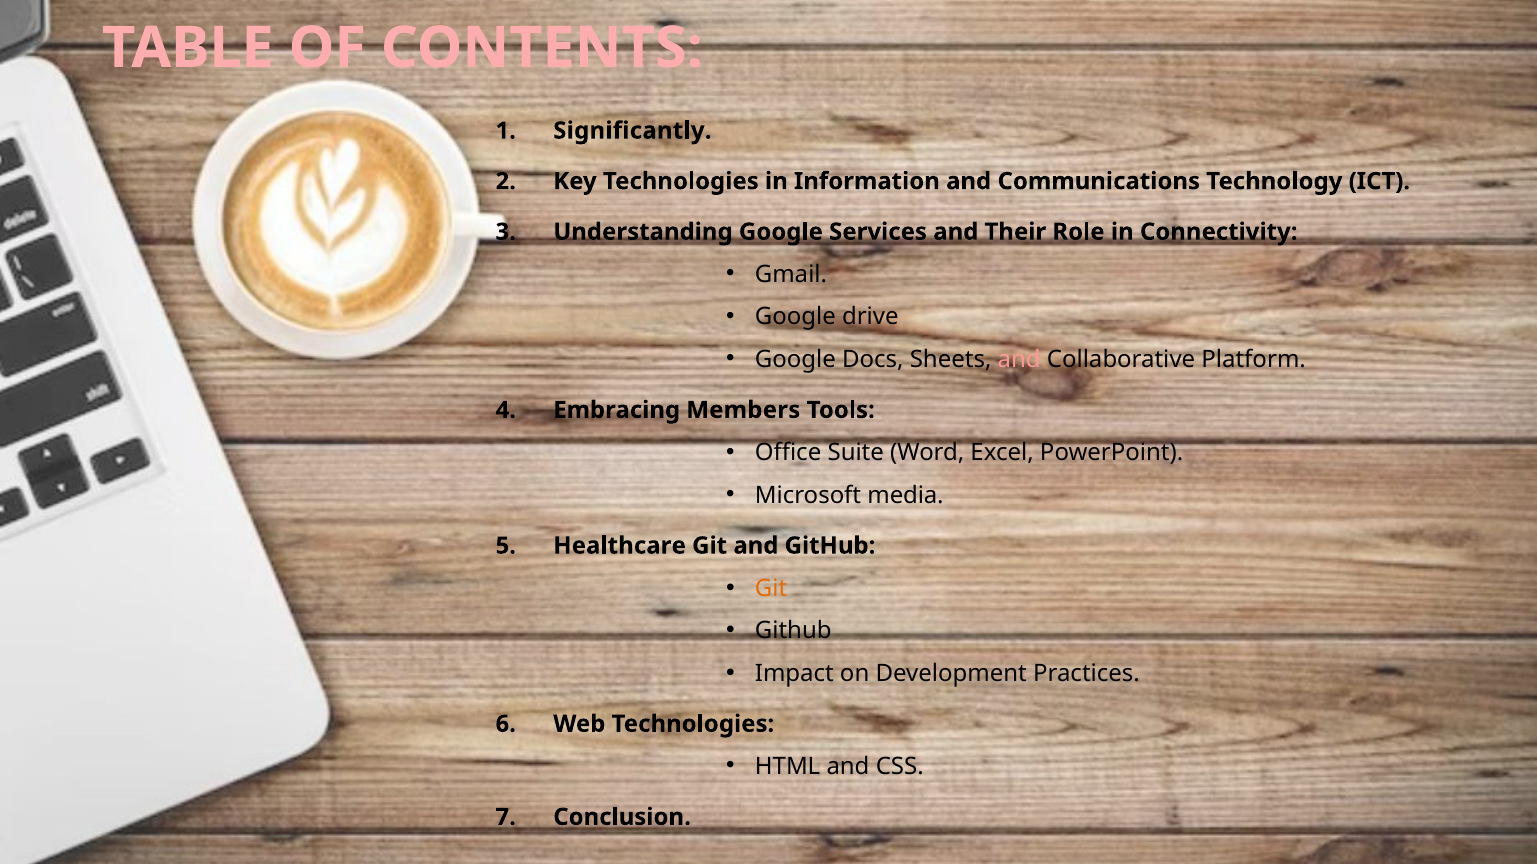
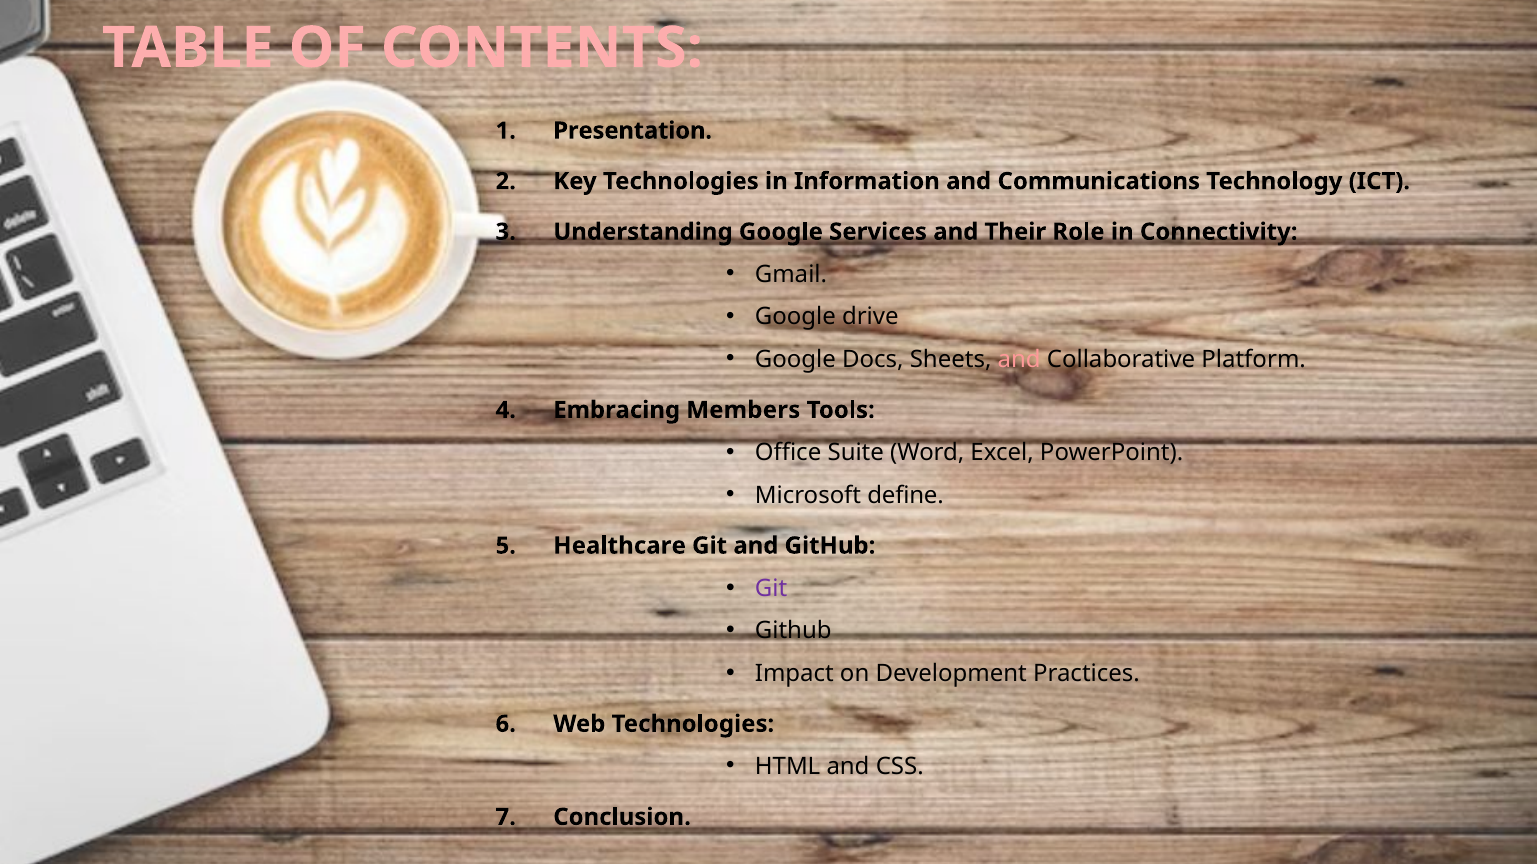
Significantly: Significantly -> Presentation (633, 131)
media: media -> define (906, 495)
Git colour: orange -> purple (771, 589)
